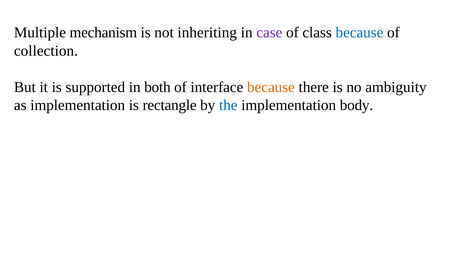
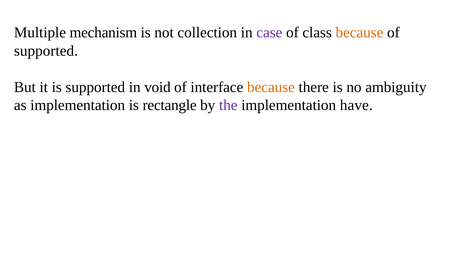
inheriting: inheriting -> collection (207, 33)
because colour: blue -> orange (359, 33)
collection: collection -> supported (46, 51)
both: both -> void (157, 87)
the colour: blue -> purple (228, 105)
body: body -> have (356, 105)
